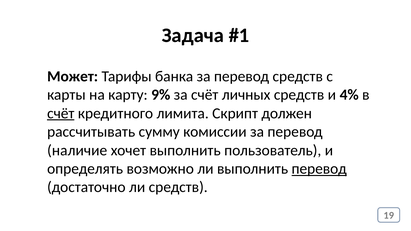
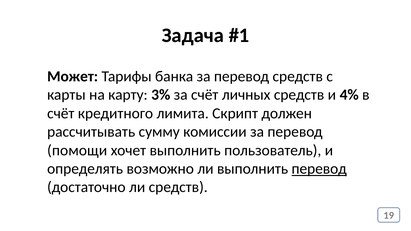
9%: 9% -> 3% (161, 95)
счёт underline: present -> none (61, 113)
наличие: наличие -> помощи (77, 150)
